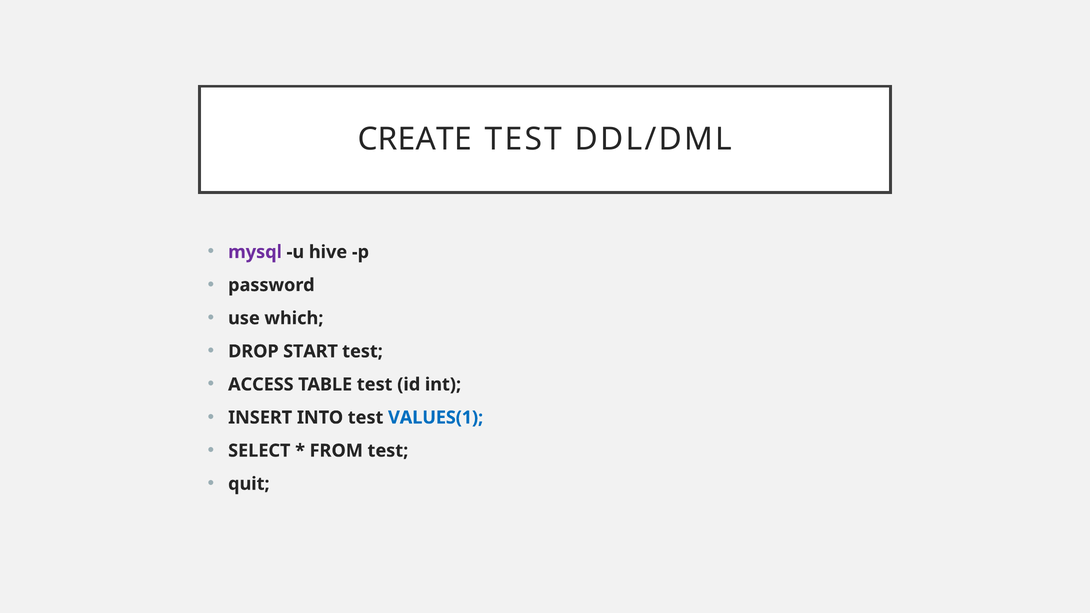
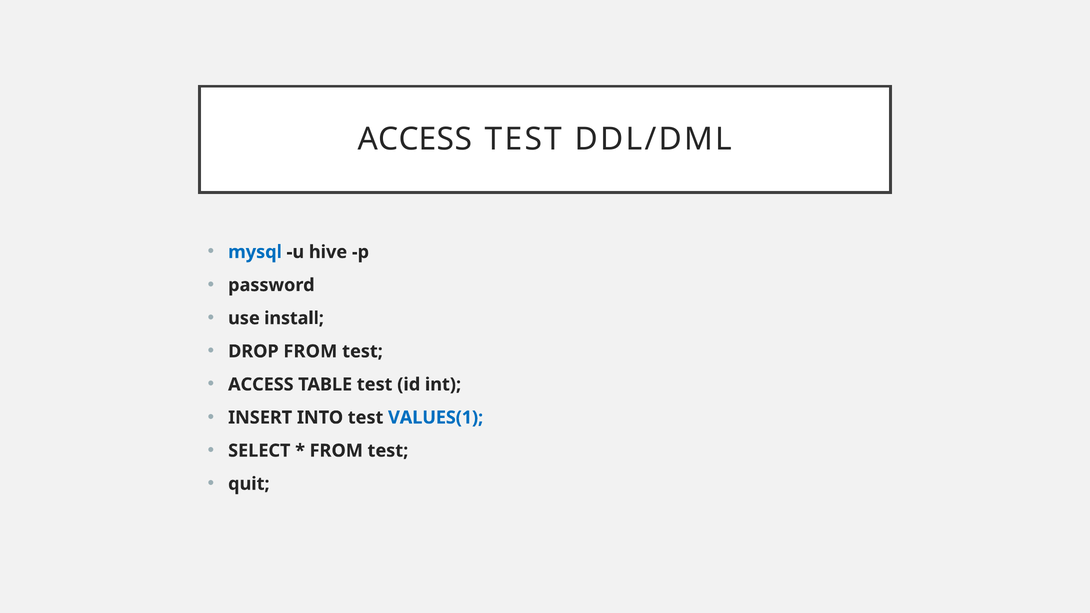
CREATE: CREATE -> ACCESS (415, 139)
mysql colour: purple -> blue (255, 252)
which: which -> install (294, 318)
DROP START: START -> FROM (310, 351)
